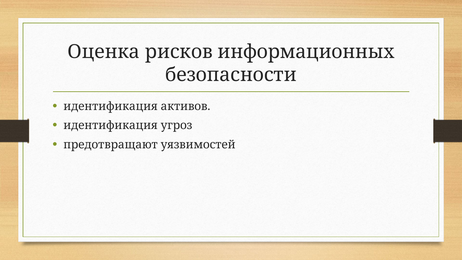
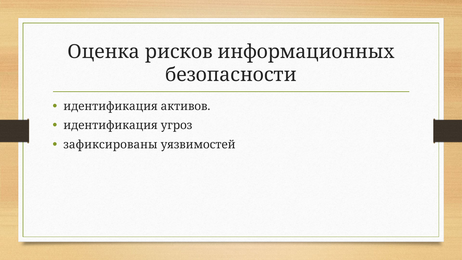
предотвращают: предотвращают -> зафиксированы (110, 144)
